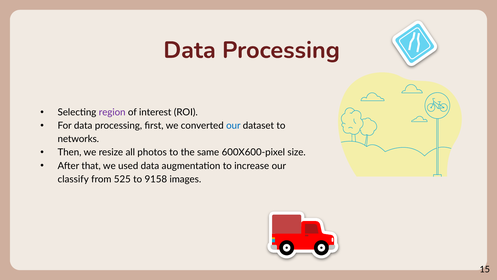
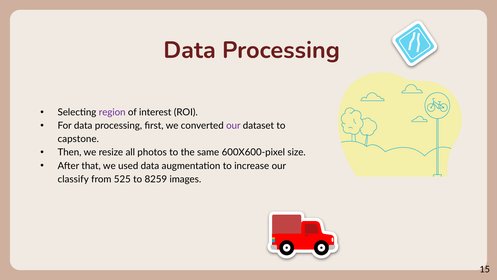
our colour: blue -> purple (233, 126)
networks: networks -> capstone (78, 139)
9158: 9158 -> 8259 (156, 179)
